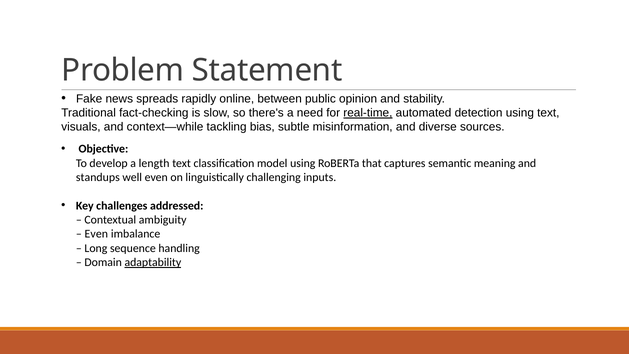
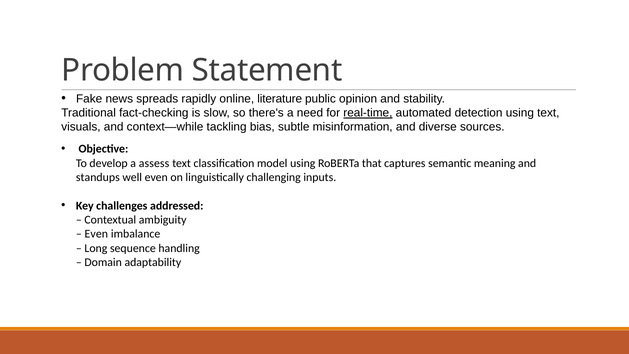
between: between -> literature (280, 99)
length: length -> assess (154, 163)
adaptability underline: present -> none (153, 262)
